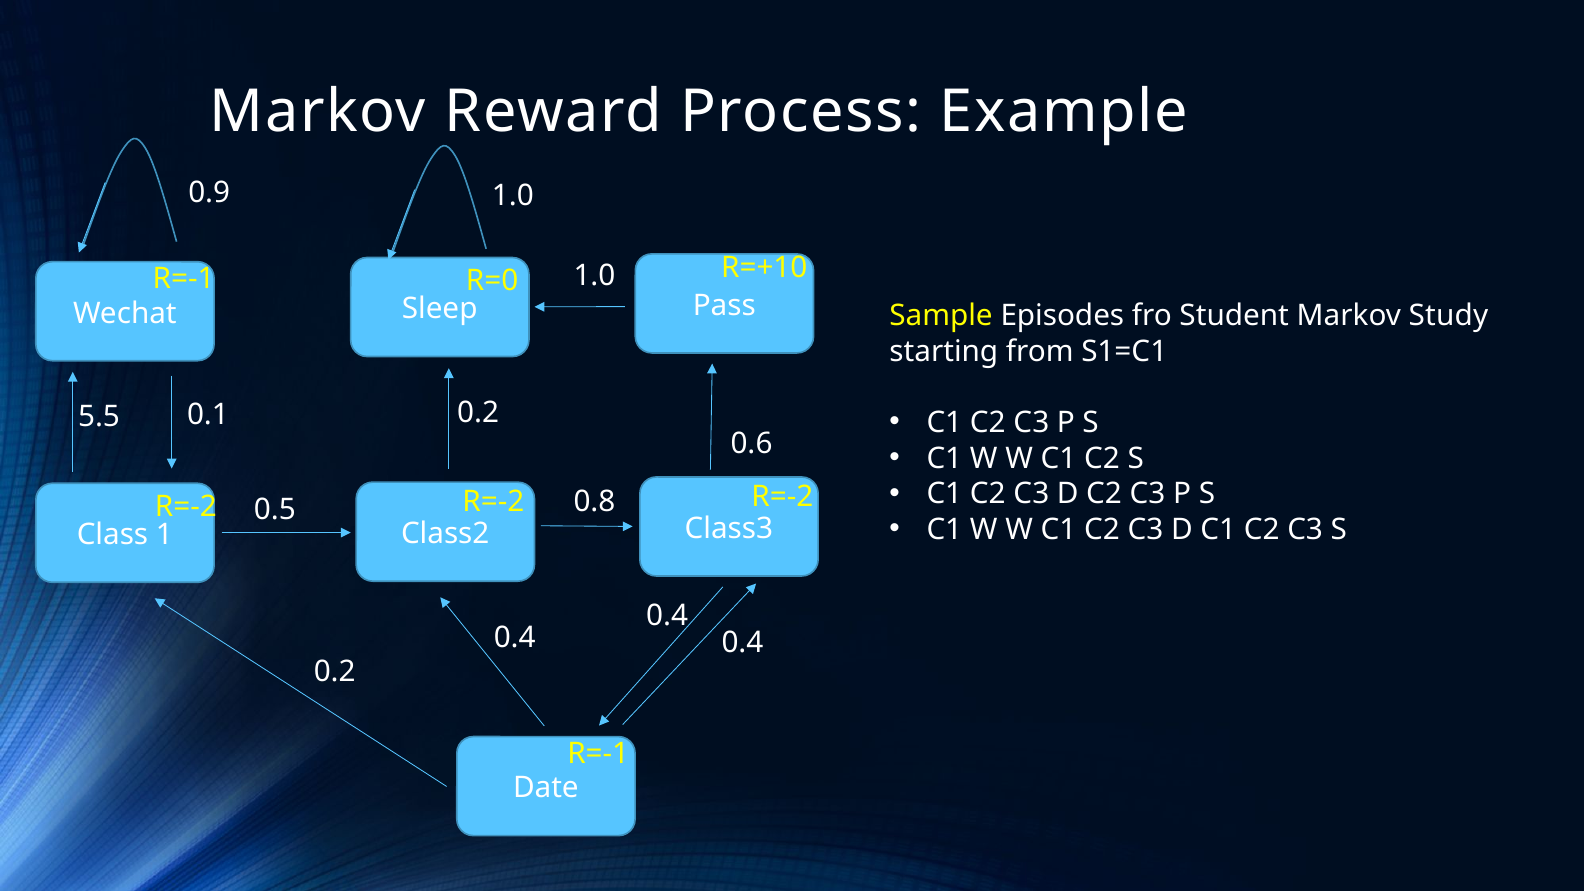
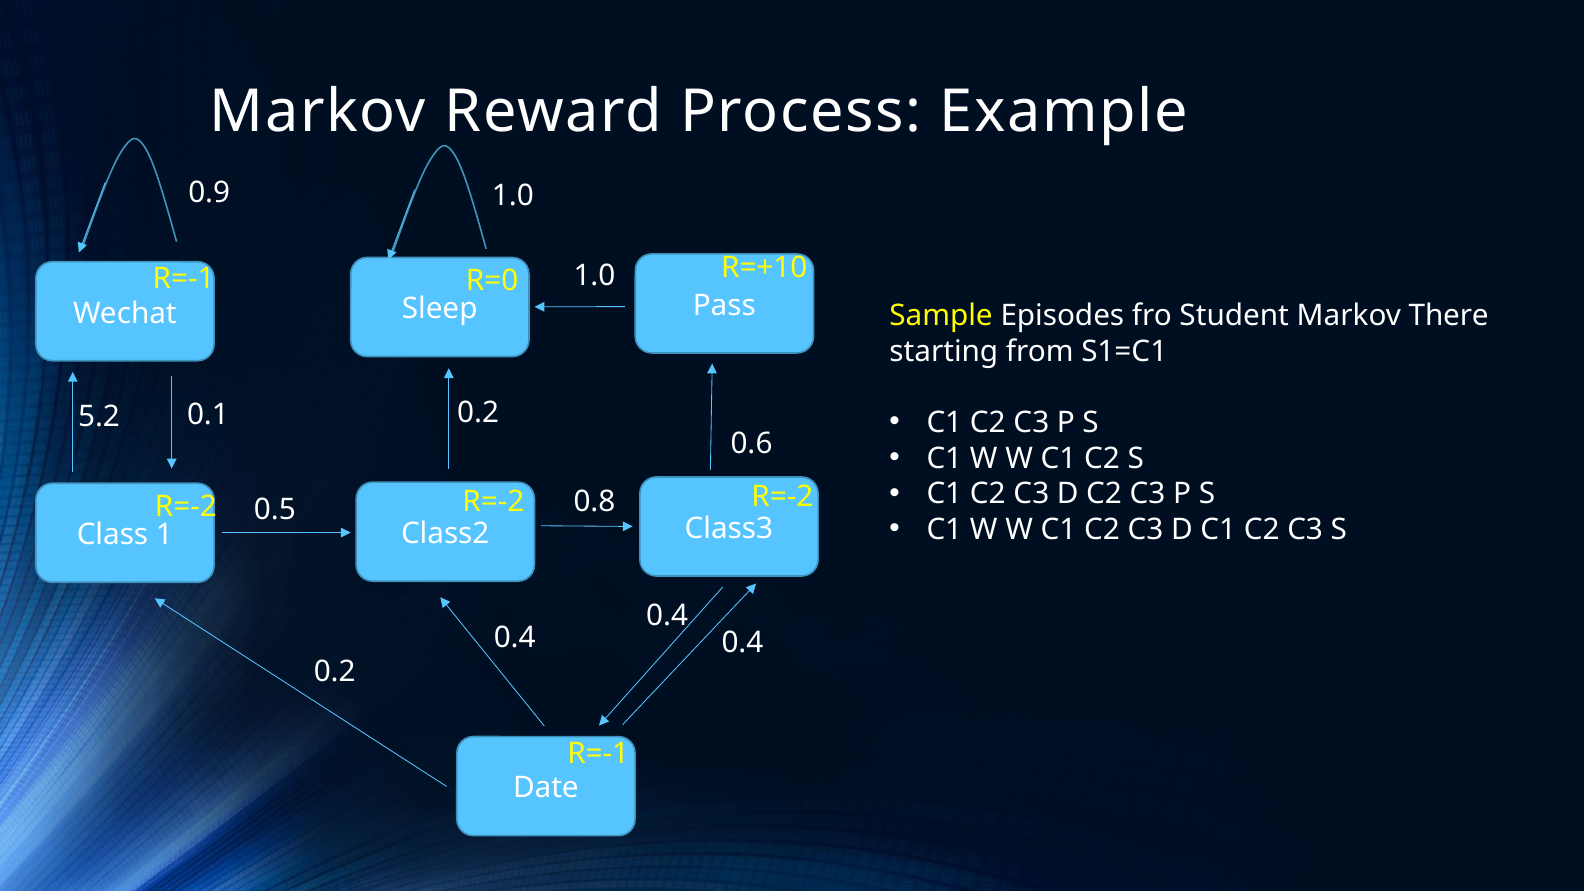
Study: Study -> There (1449, 316)
5.5: 5.5 -> 5.2 (99, 417)
